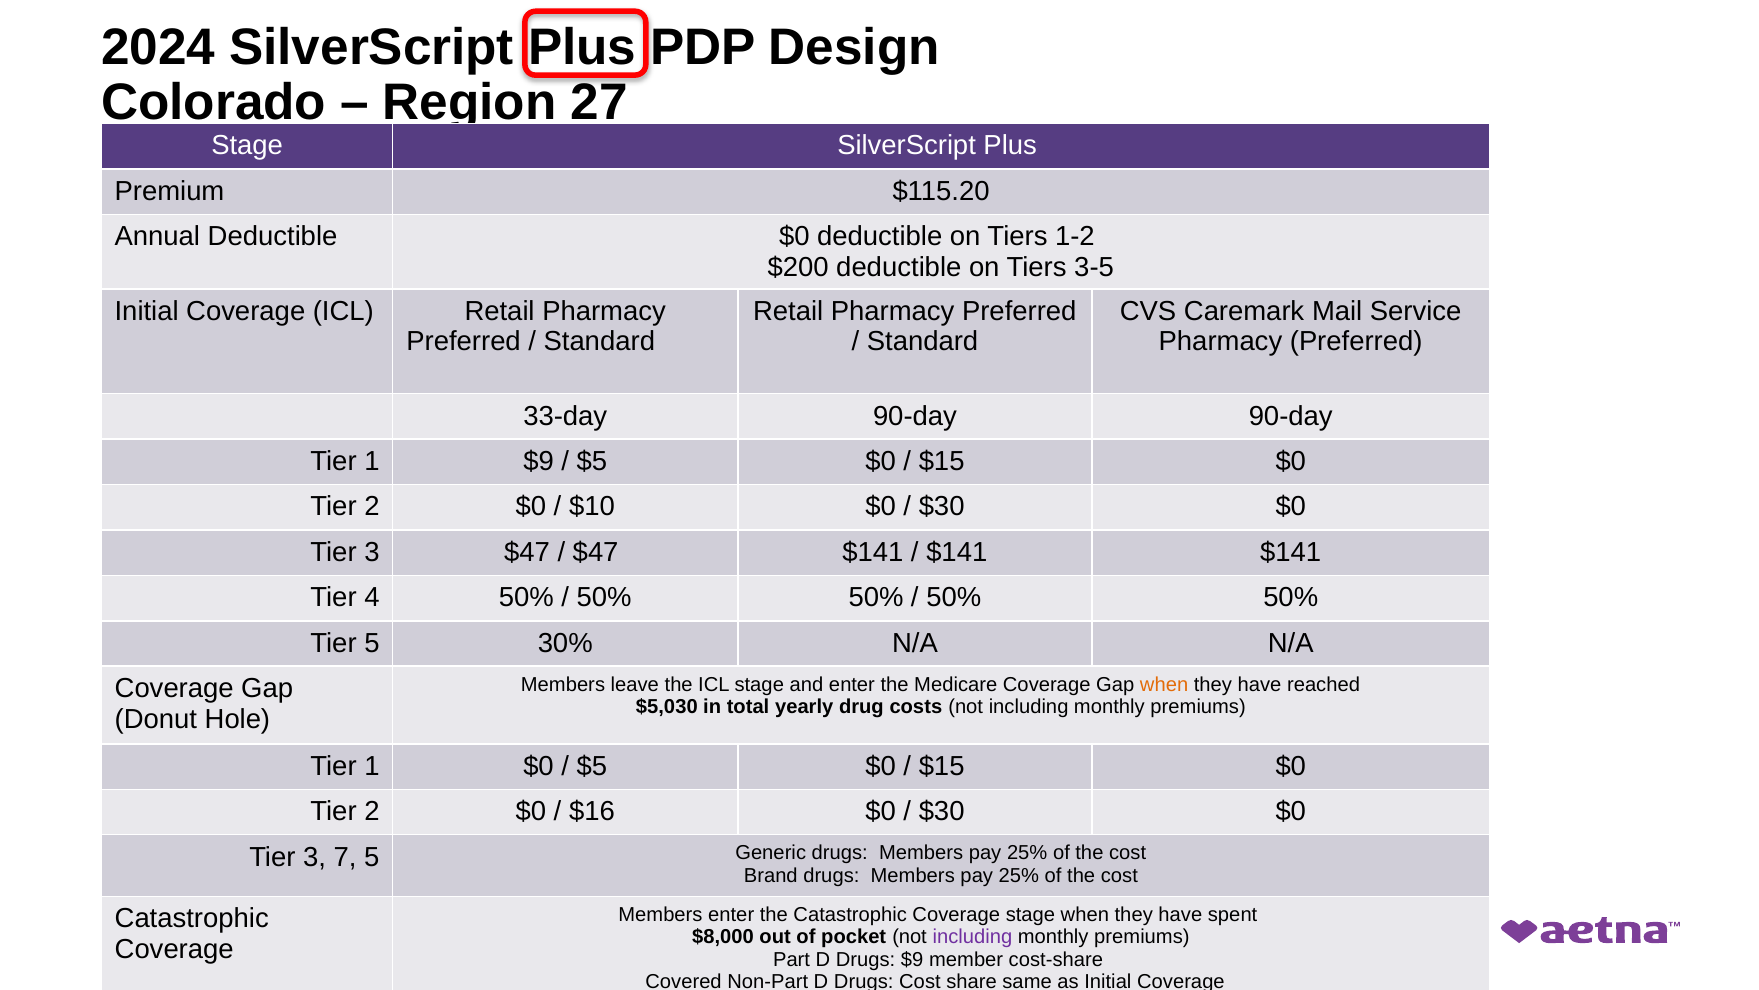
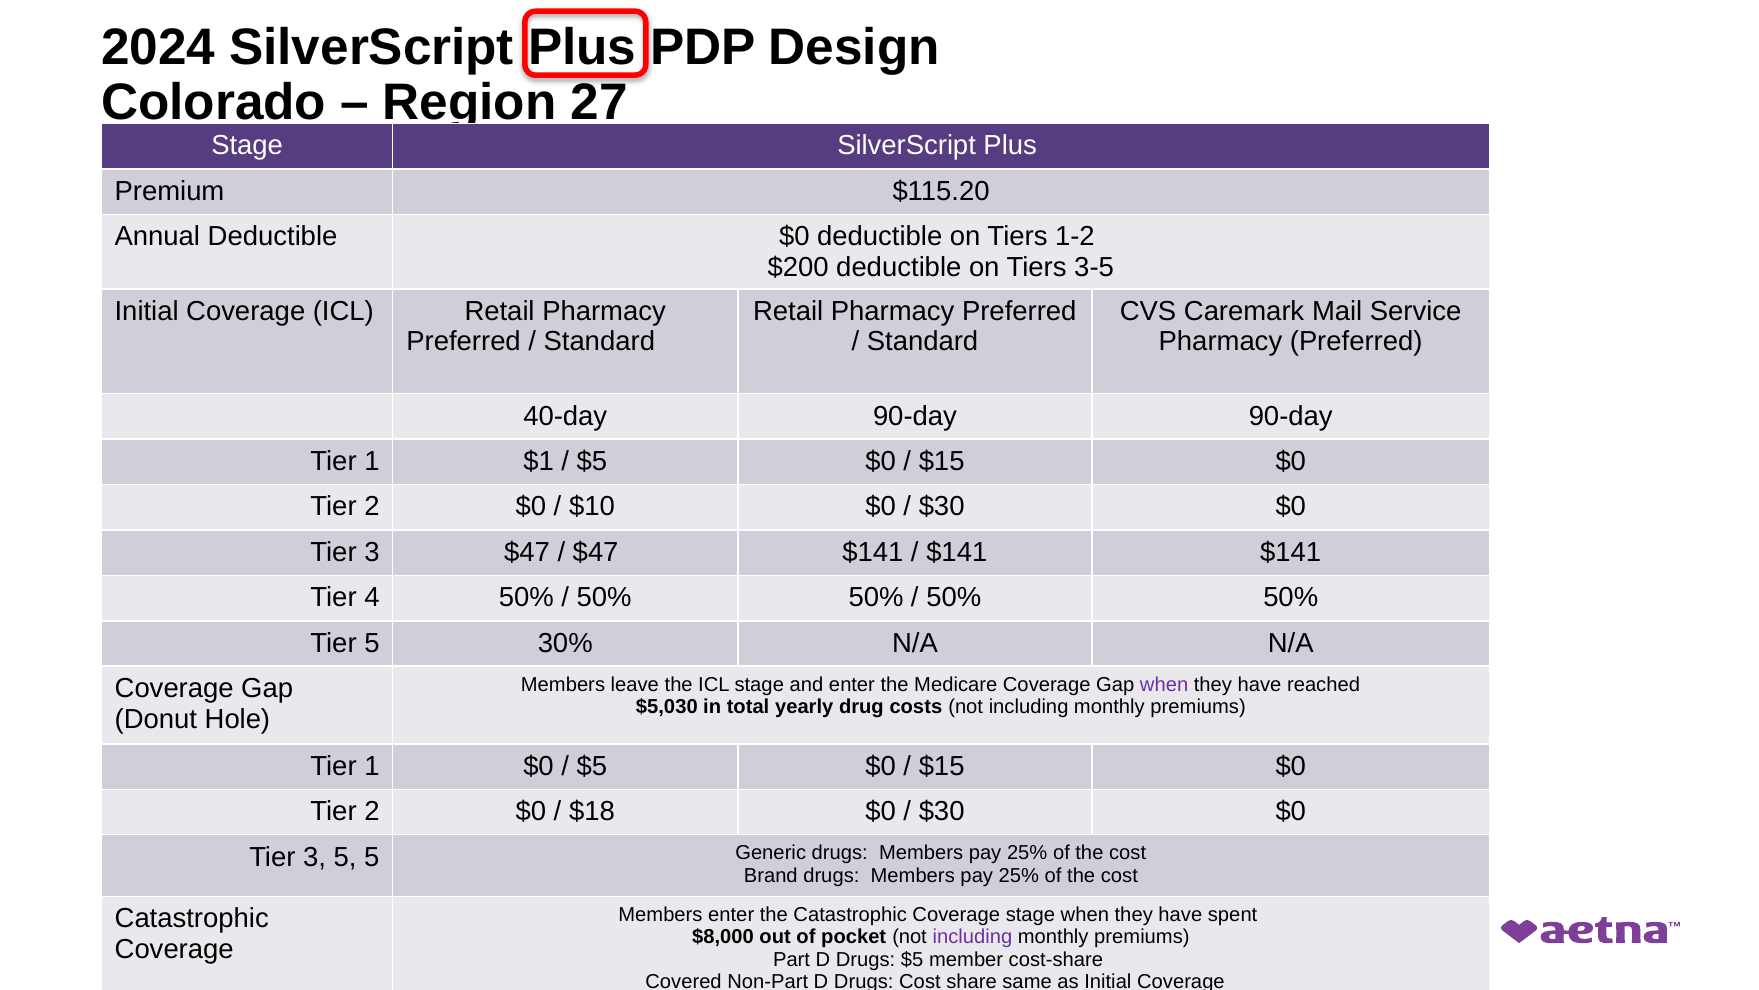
33-day: 33-day -> 40-day (565, 416)
1 $9: $9 -> $1 (539, 461)
when colour: orange -> purple (1164, 684)
$16: $16 -> $18 (592, 811)
3 7: 7 -> 5 (345, 857)
Drugs $9: $9 -> $5 (912, 959)
